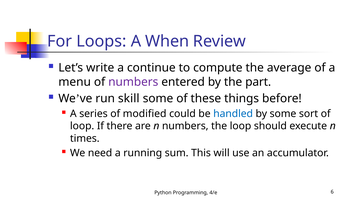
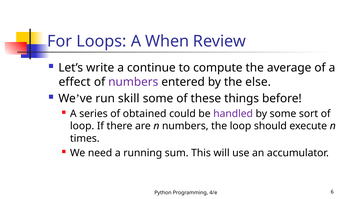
menu: menu -> effect (75, 82)
part: part -> else (258, 82)
modified: modified -> obtained (145, 114)
handled colour: blue -> purple (233, 114)
